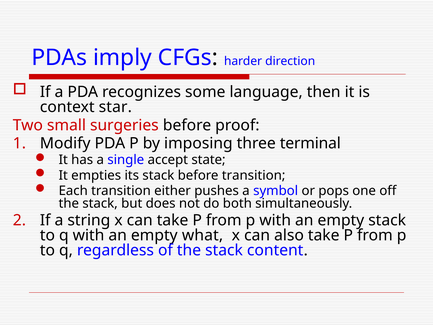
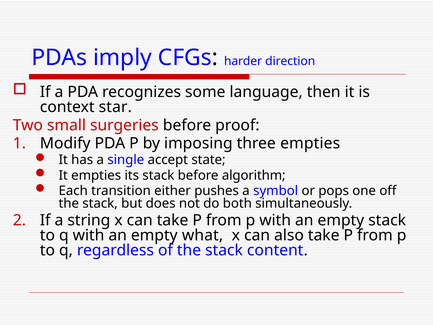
three terminal: terminal -> empties (310, 143)
before transition: transition -> algorithm (254, 175)
